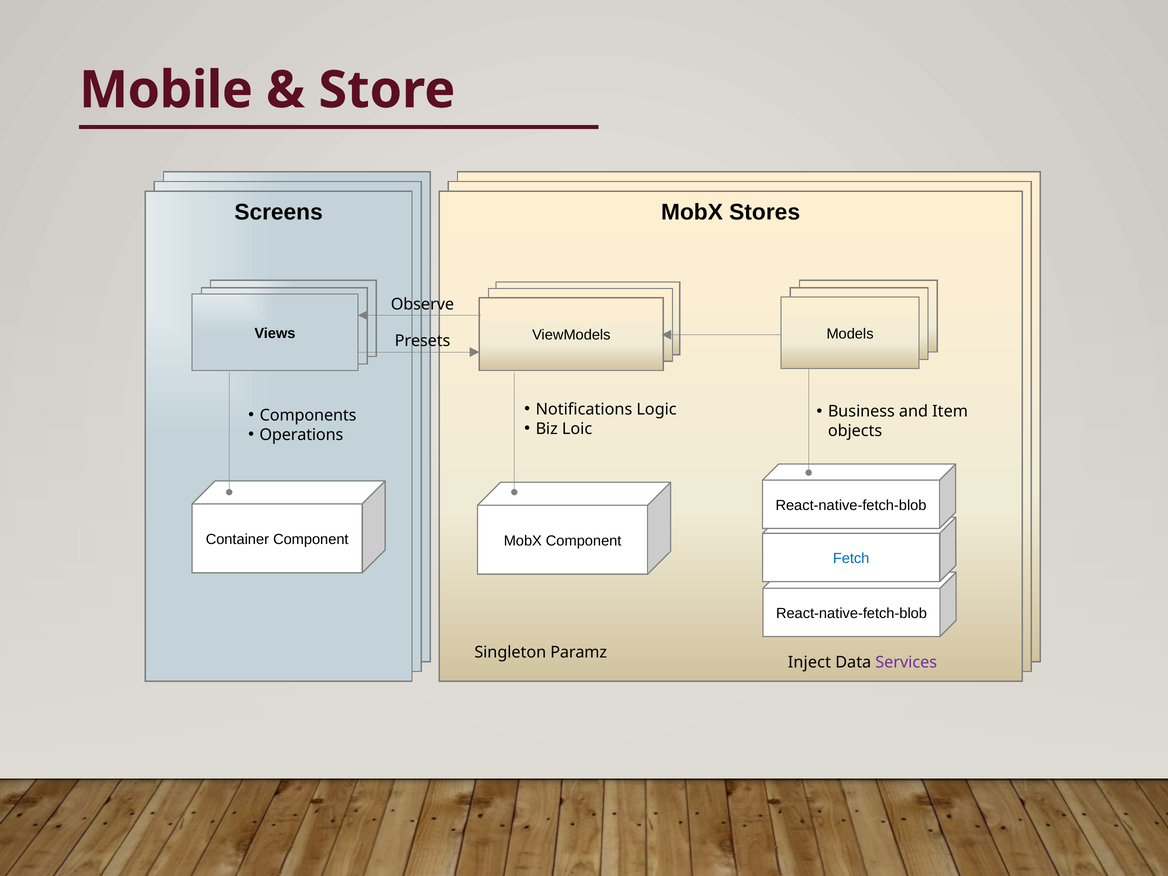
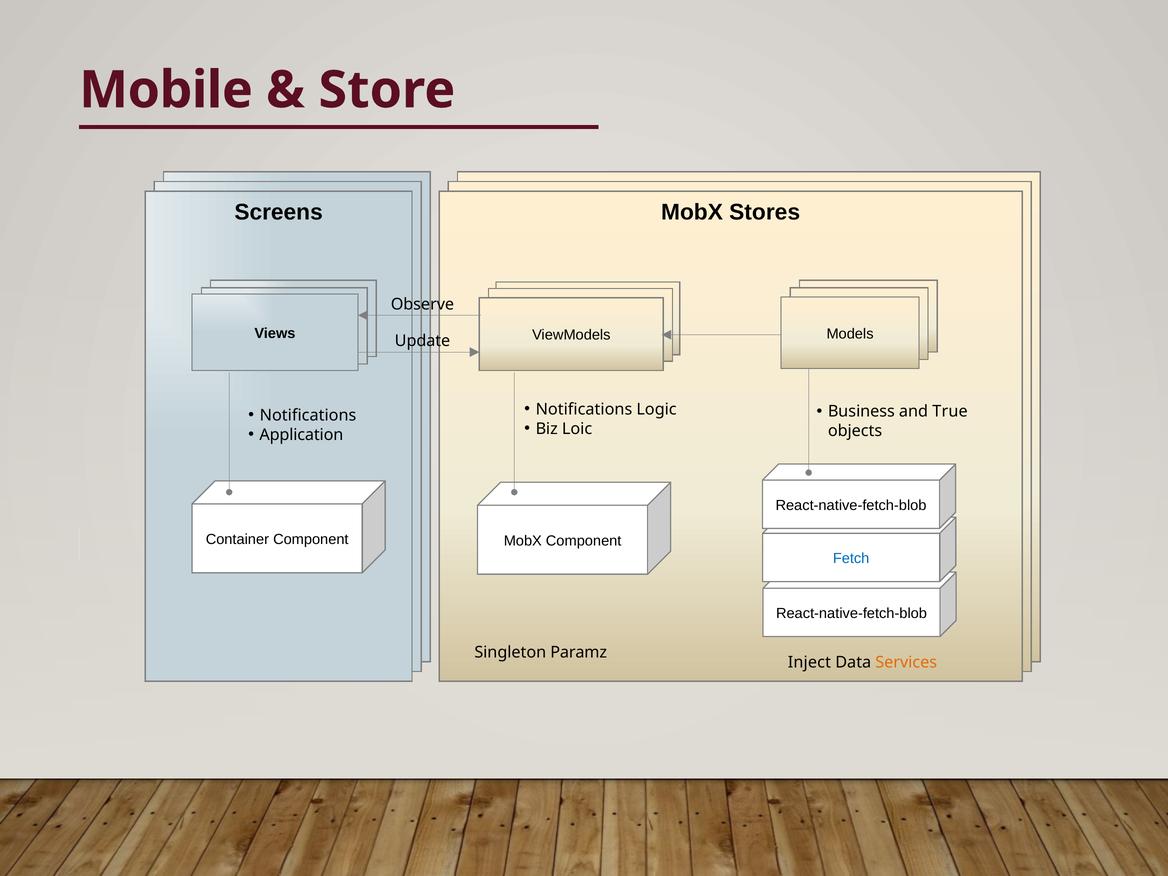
Presets: Presets -> Update (423, 341)
Item: Item -> True (950, 412)
Components: Components -> Notifications (308, 415)
Operations: Operations -> Application (301, 435)
Services colour: purple -> orange (906, 662)
